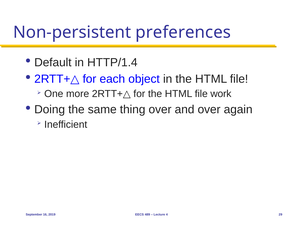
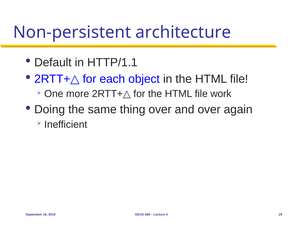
preferences: preferences -> architecture (183, 32)
HTTP/1.4: HTTP/1.4 -> HTTP/1.1 (112, 62)
